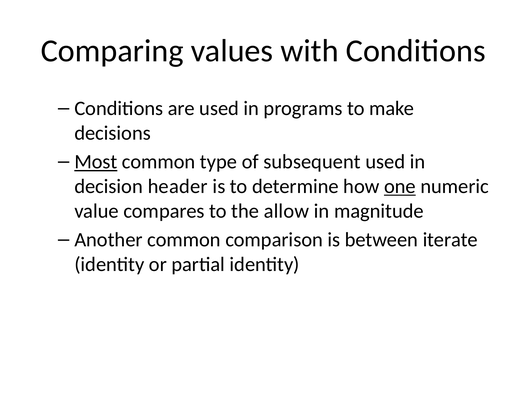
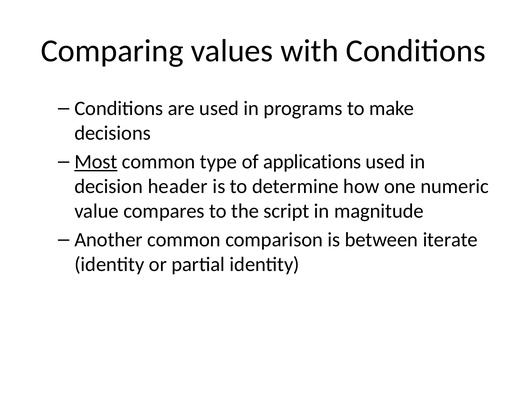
subsequent: subsequent -> applications (312, 162)
one underline: present -> none (400, 187)
allow: allow -> script (287, 211)
